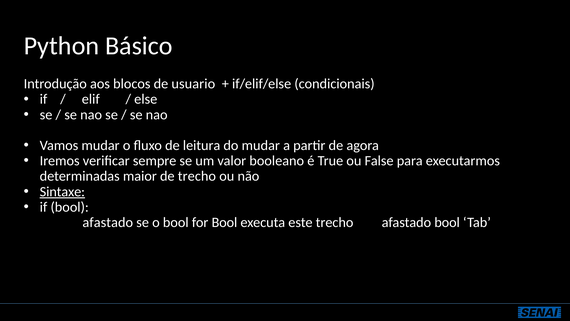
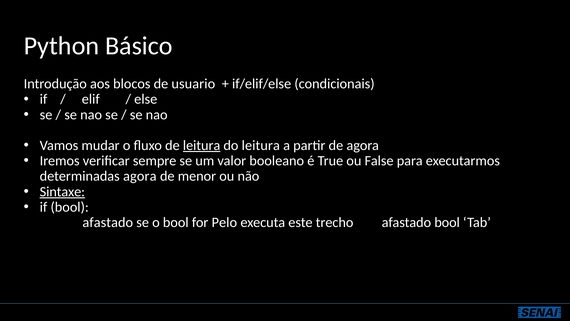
leitura underline: none -> present (202, 145)
do mudar: mudar -> leitura (261, 145)
determinadas maior: maior -> agora (140, 176)
de trecho: trecho -> menor (197, 176)
for Bool: Bool -> Pelo (224, 222)
